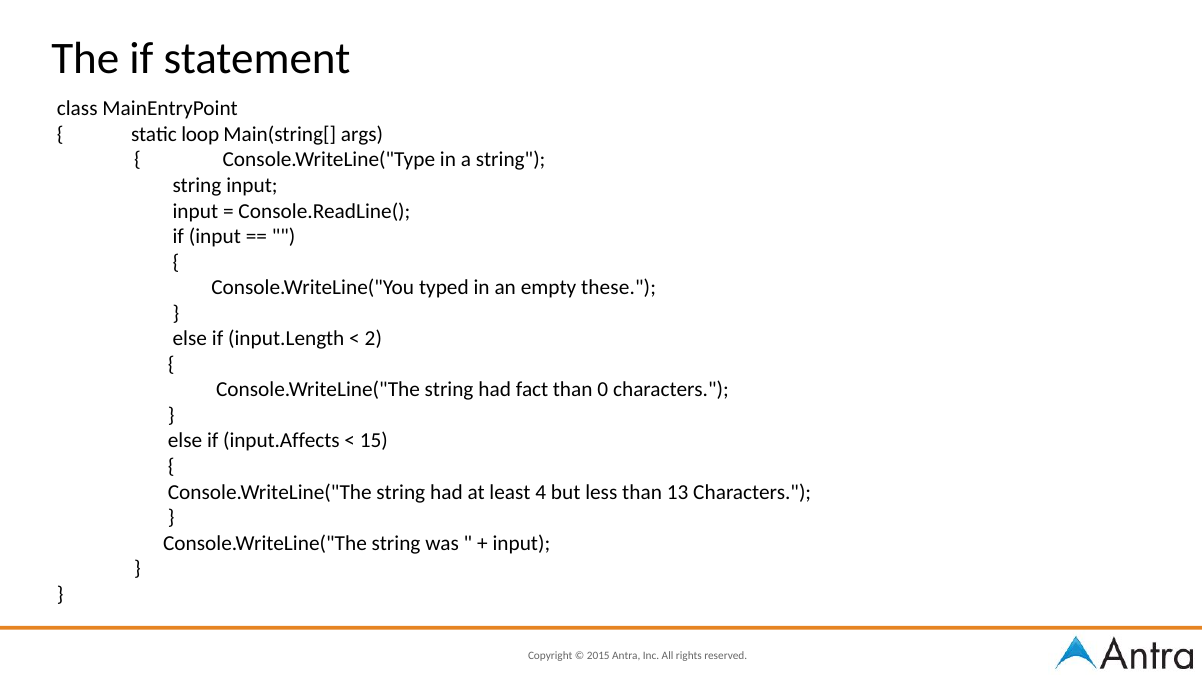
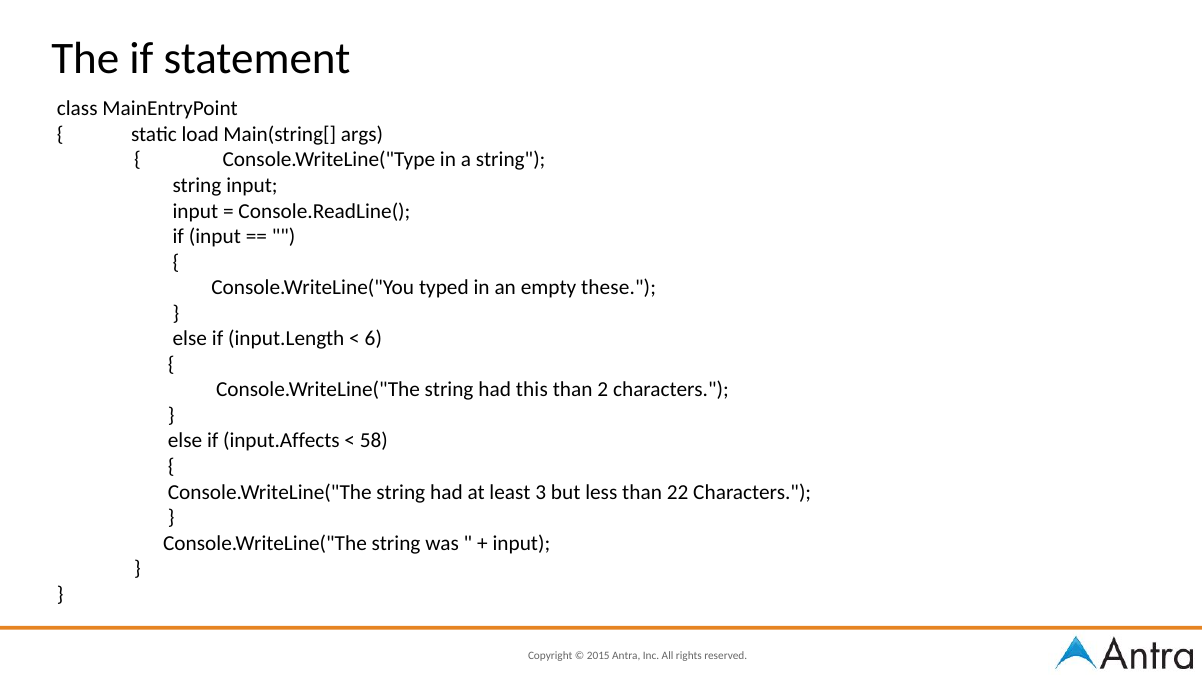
loop: loop -> load (200, 134)
2: 2 -> 6 (373, 339)
fact: fact -> this (532, 390)
0: 0 -> 2 (603, 390)
15: 15 -> 58 (374, 441)
4: 4 -> 3 (541, 492)
13: 13 -> 22 (678, 492)
